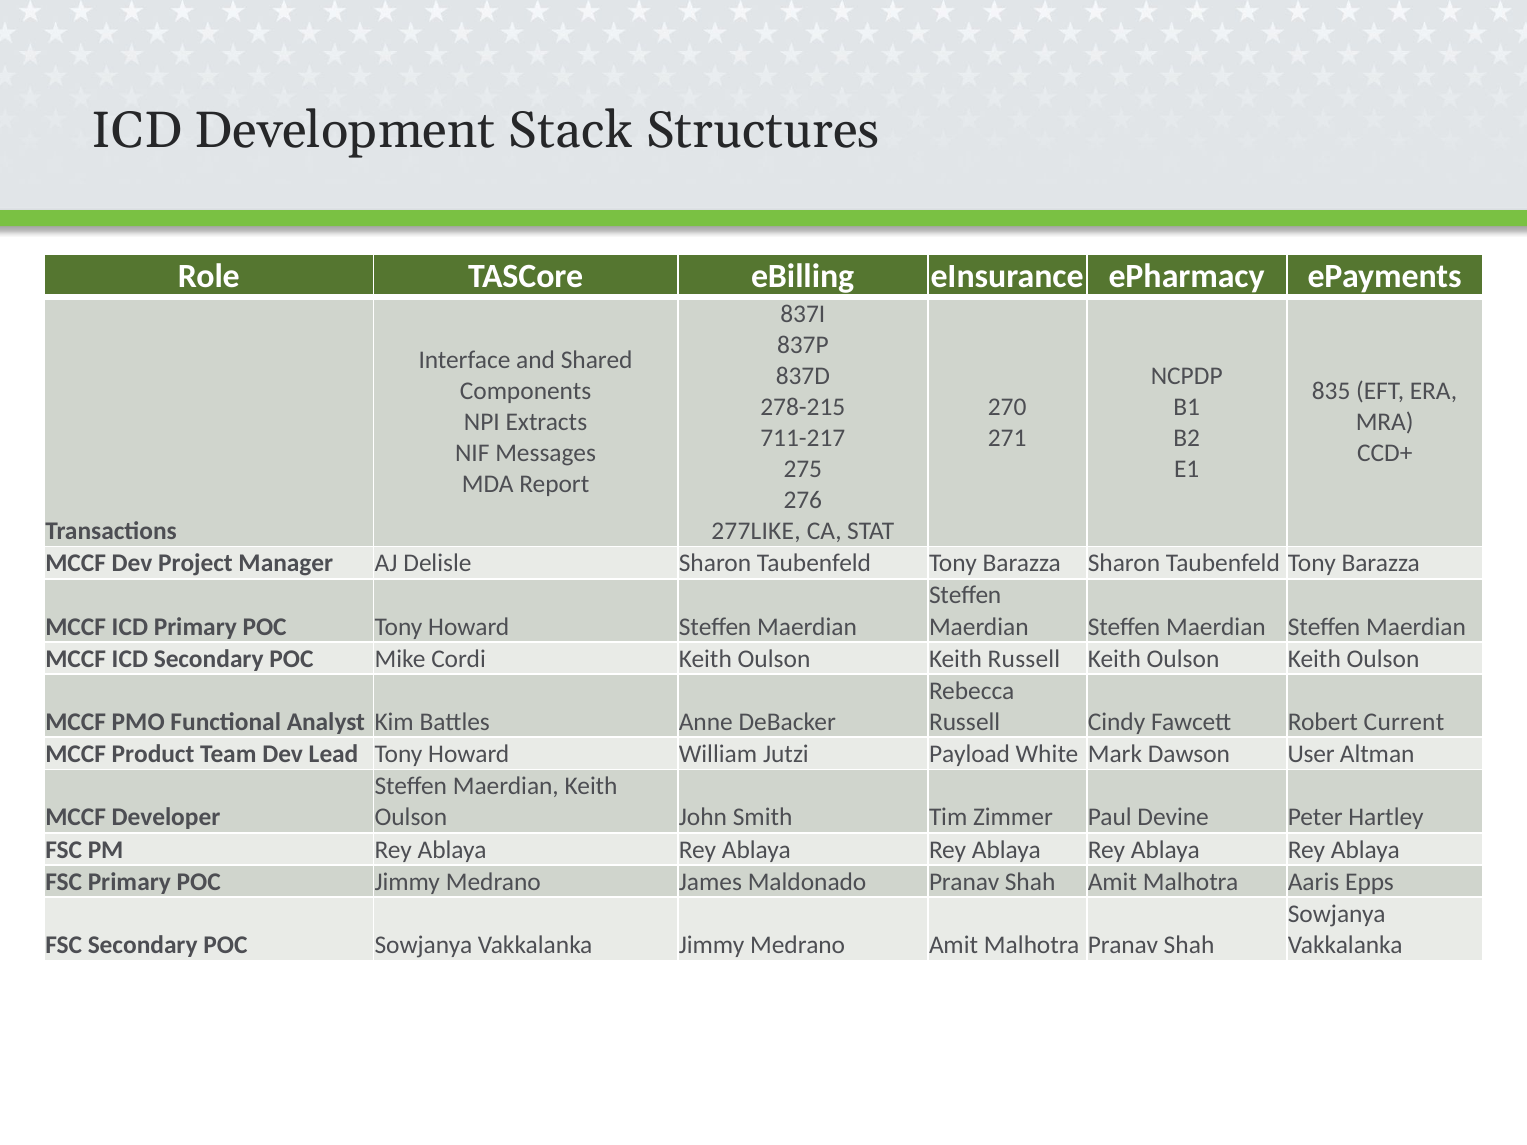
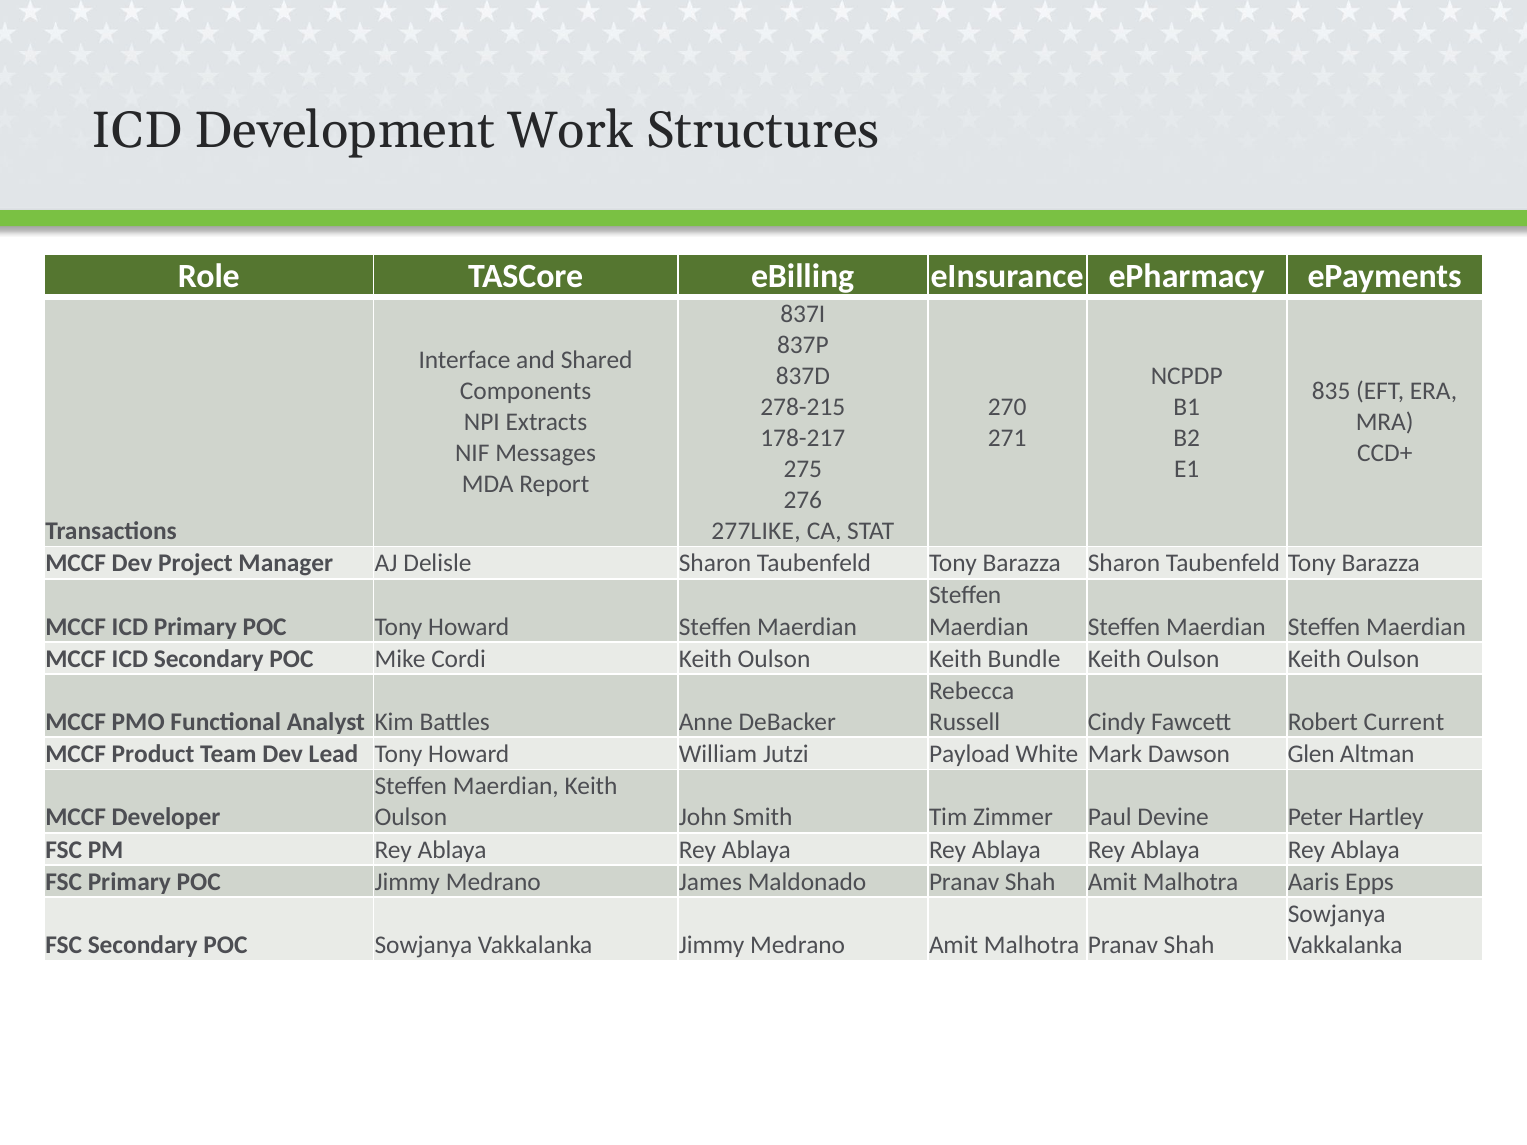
Stack: Stack -> Work (570, 131)
711-217: 711-217 -> 178-217 (803, 438)
Keith Russell: Russell -> Bundle (1024, 659)
User: User -> Glen (1311, 754)
